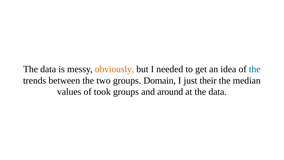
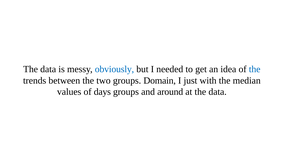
obviously colour: orange -> blue (114, 69)
their: their -> with (208, 80)
took: took -> days (102, 92)
